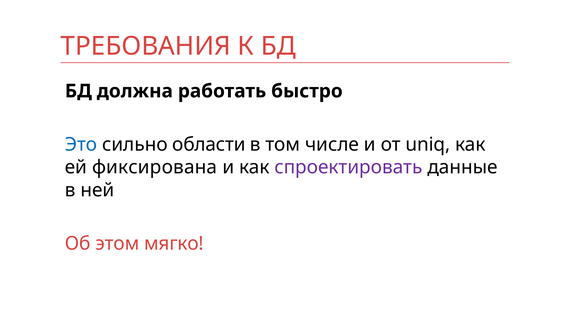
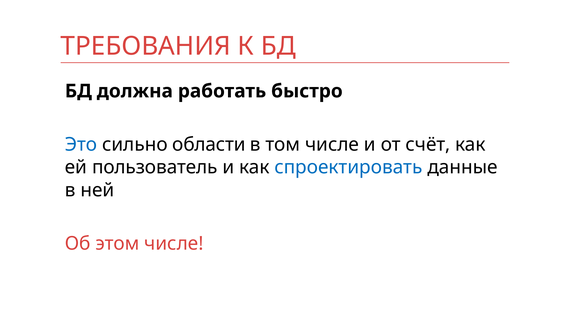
uniq: uniq -> счёт (428, 144)
фиксирована: фиксирована -> пользователь (155, 167)
спроектировать colour: purple -> blue (348, 167)
этом мягко: мягко -> числе (174, 243)
